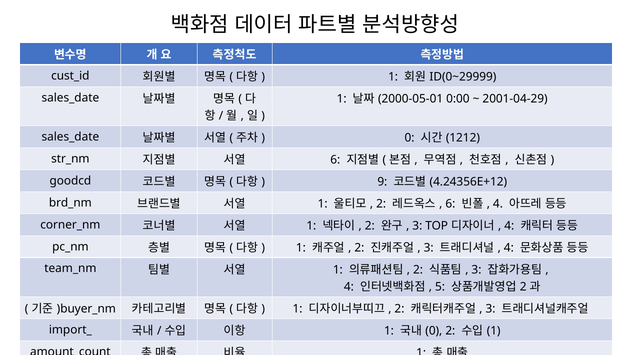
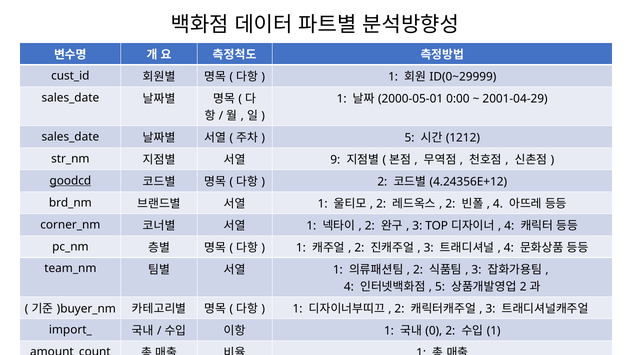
0: 0 -> 5 (410, 138)
6: 6 -> 9 (335, 160)
goodcd underline: none -> present (70, 180)
9: 9 -> 2 (382, 182)
6: 6 -> 2 (450, 203)
